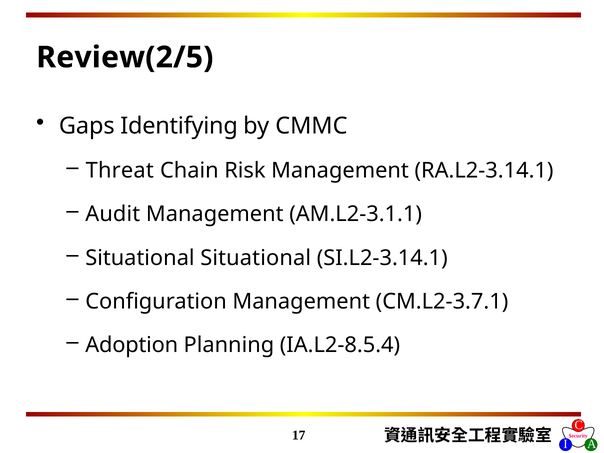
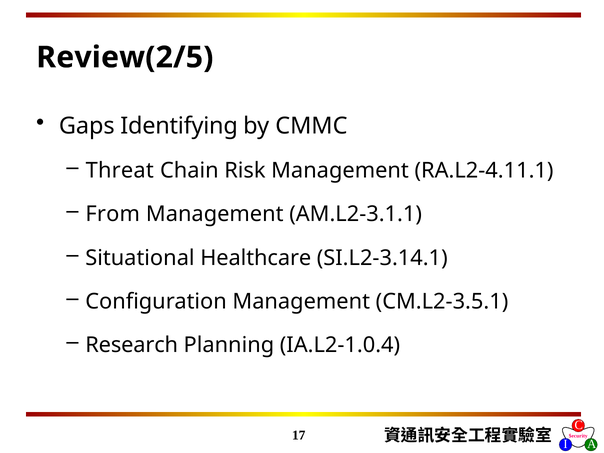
RA.L2-3.14.1: RA.L2-3.14.1 -> RA.L2-4.11.1 (484, 171)
Audit: Audit -> From (113, 214)
Situational Situational: Situational -> Healthcare (256, 258)
CM.L2-3.7.1: CM.L2-3.7.1 -> CM.L2-3.5.1 (442, 301)
Adoption: Adoption -> Research (132, 345)
IA.L2-8.5.4: IA.L2-8.5.4 -> IA.L2-1.0.4 (340, 345)
